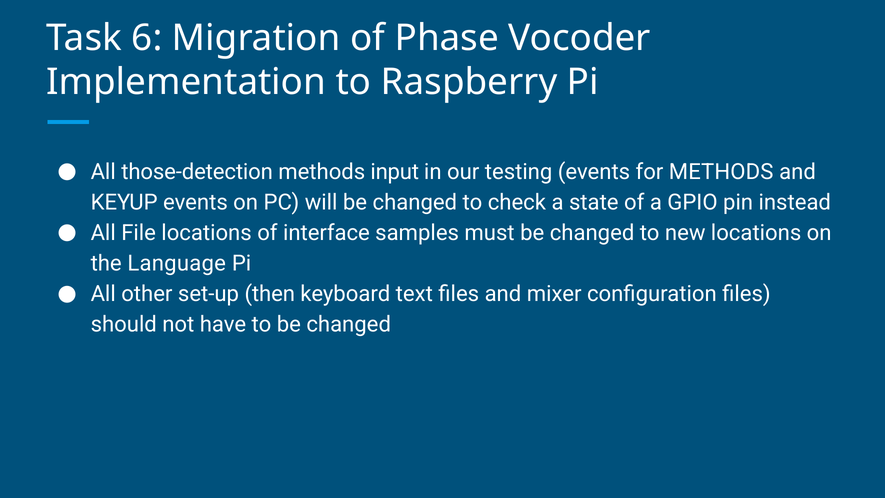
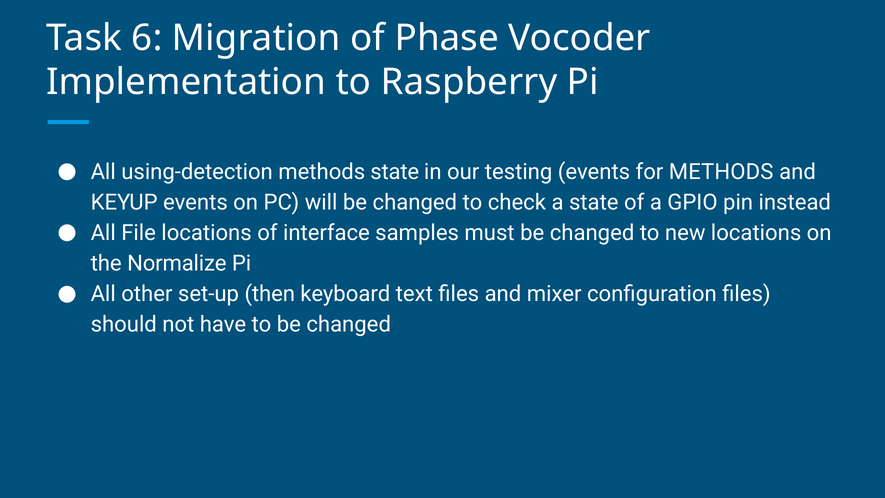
those-detection: those-detection -> using-detection (197, 172)
methods input: input -> state (395, 172)
Language: Language -> Normalize (177, 263)
